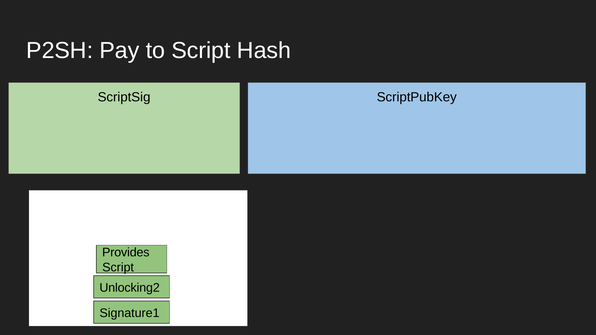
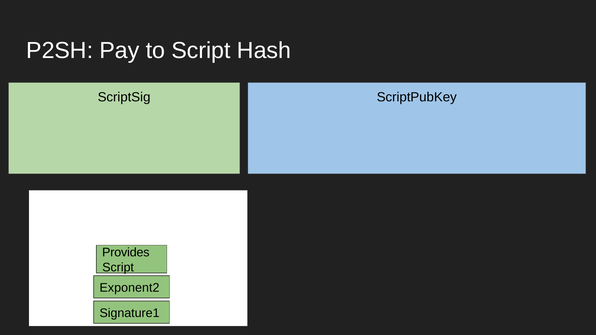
Unlocking2: Unlocking2 -> Exponent2 (130, 288)
